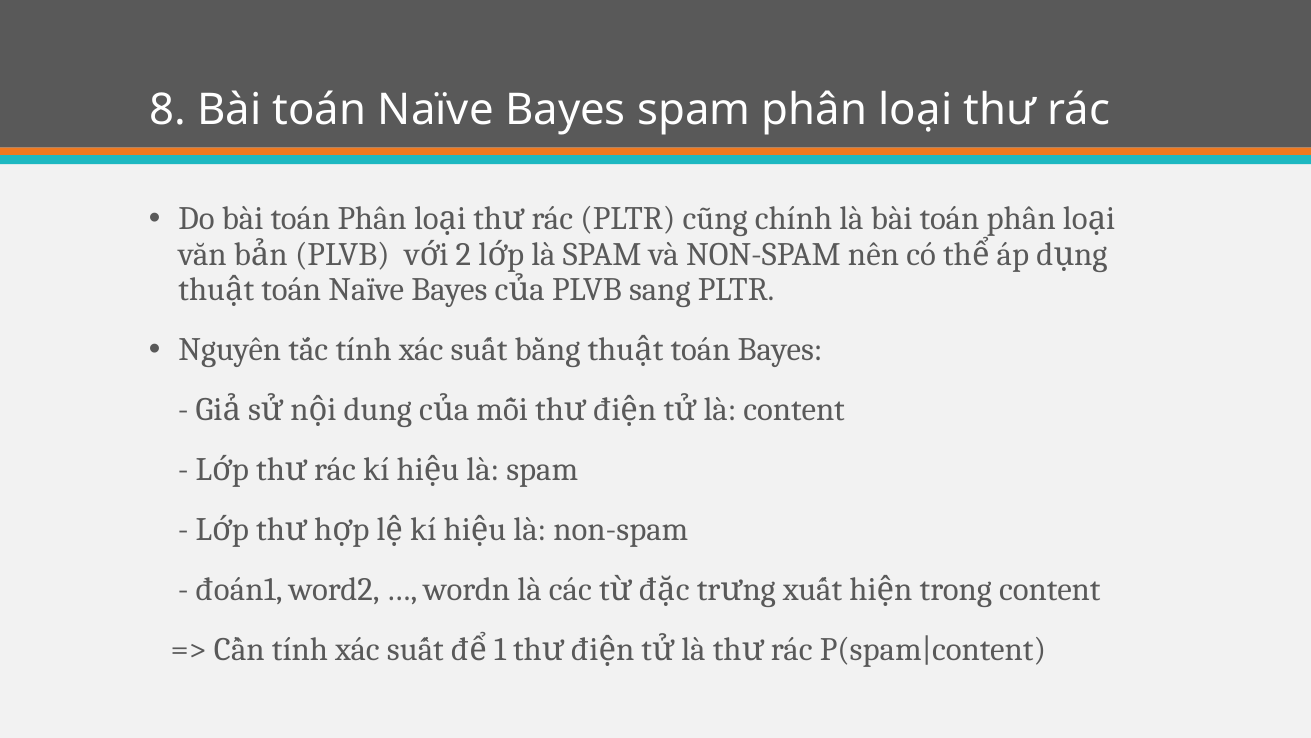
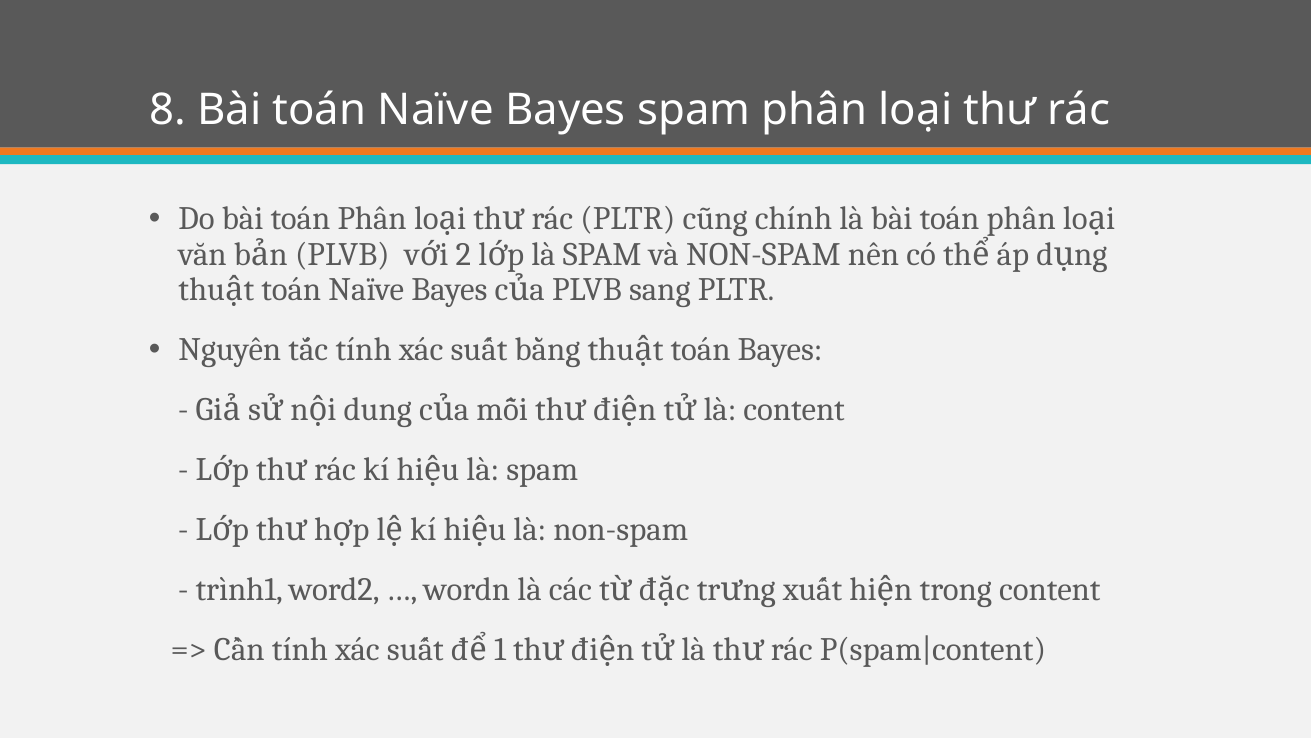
đoán1: đoán1 -> trình1 (239, 590)
